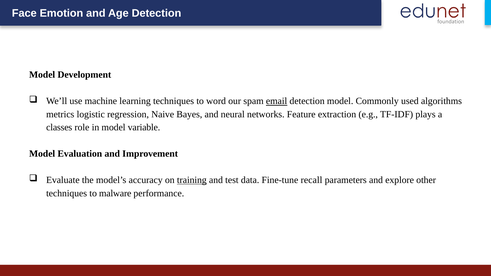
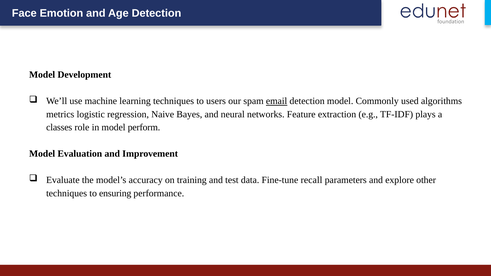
word: word -> users (216, 101)
variable: variable -> perform (144, 128)
training underline: present -> none (192, 180)
malware: malware -> ensuring (115, 193)
